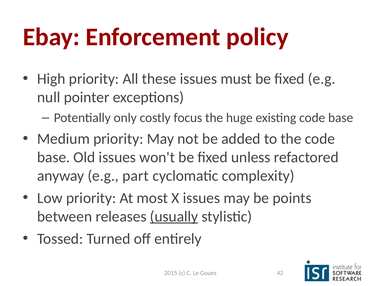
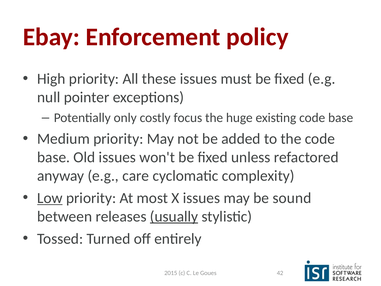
part: part -> care (136, 176)
Low underline: none -> present (50, 198)
points: points -> sound (292, 198)
